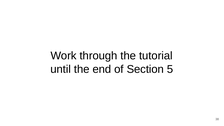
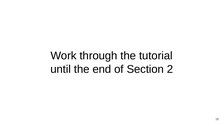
5: 5 -> 2 (170, 69)
